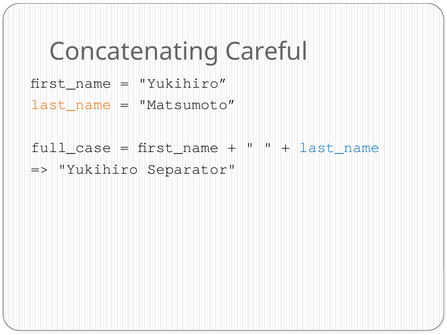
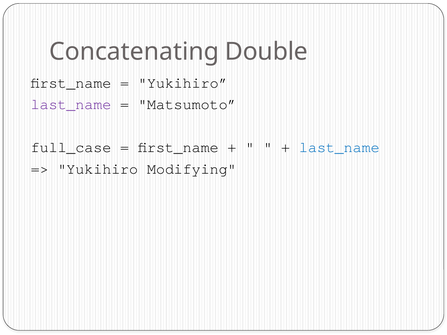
Careful: Careful -> Double (266, 52)
last_name colour: orange -> purple (71, 104)
Separator: Separator -> Modifying (192, 169)
